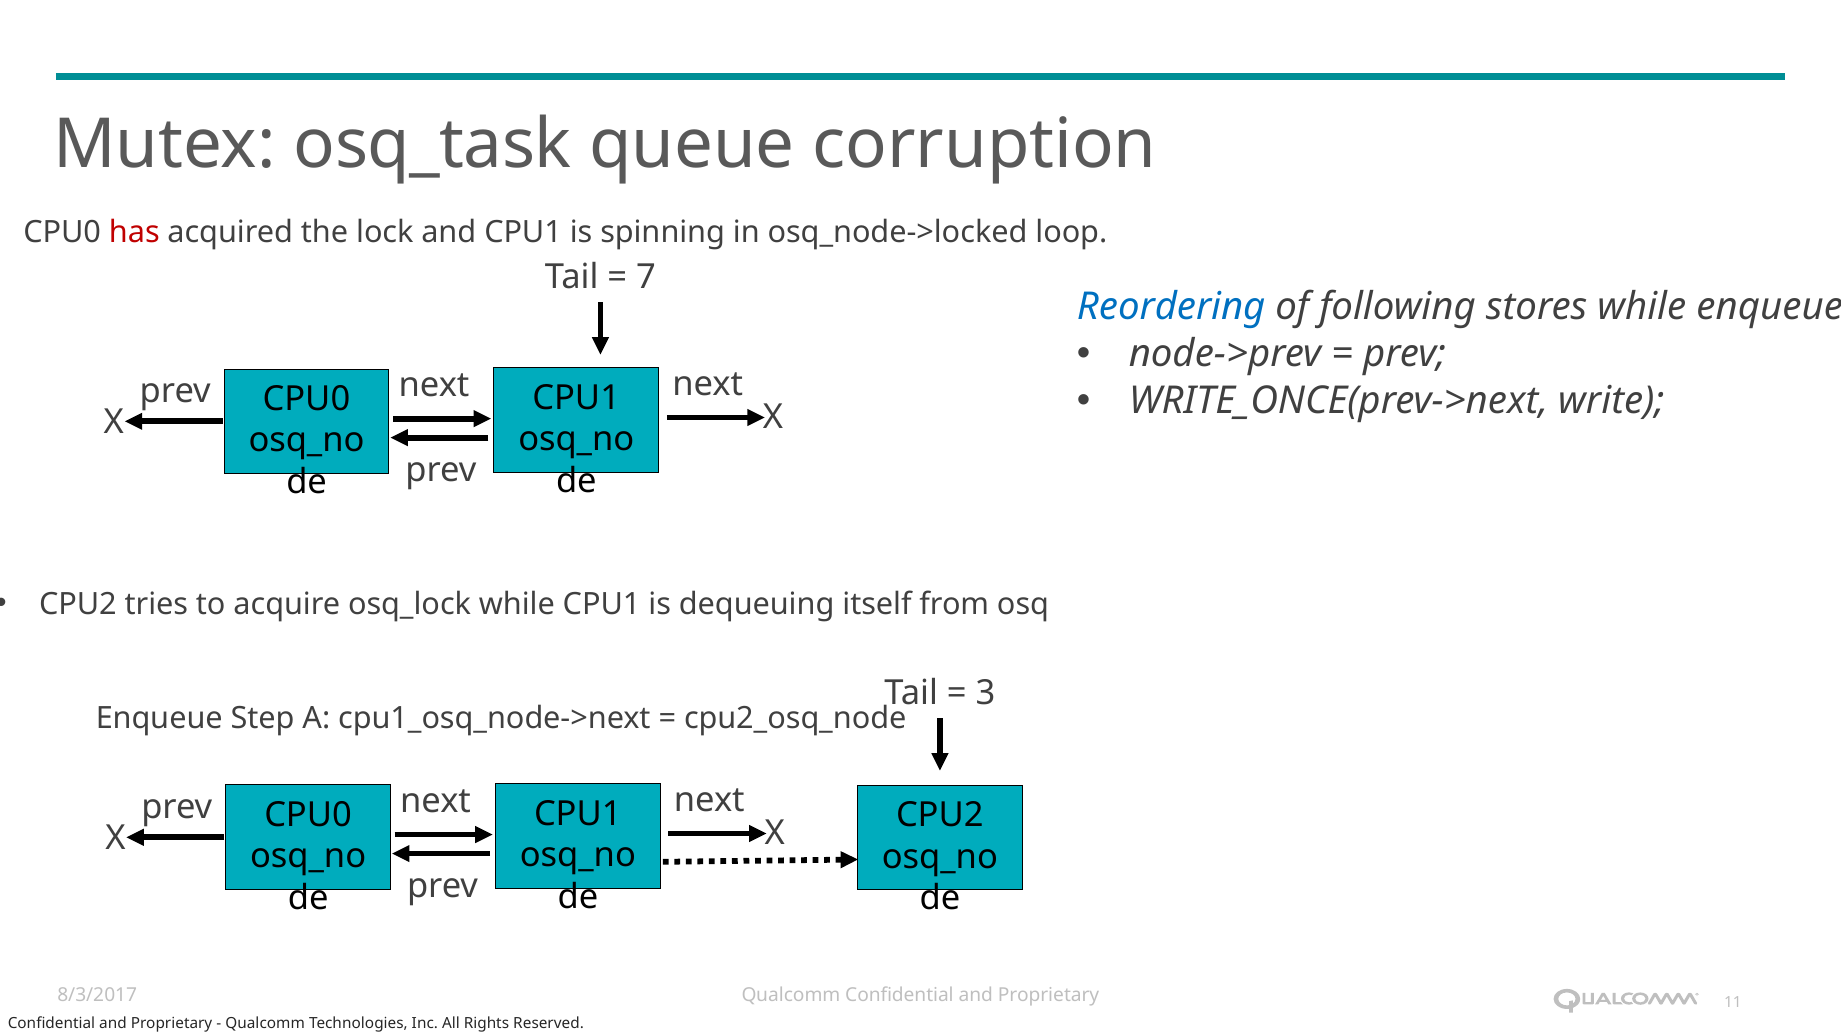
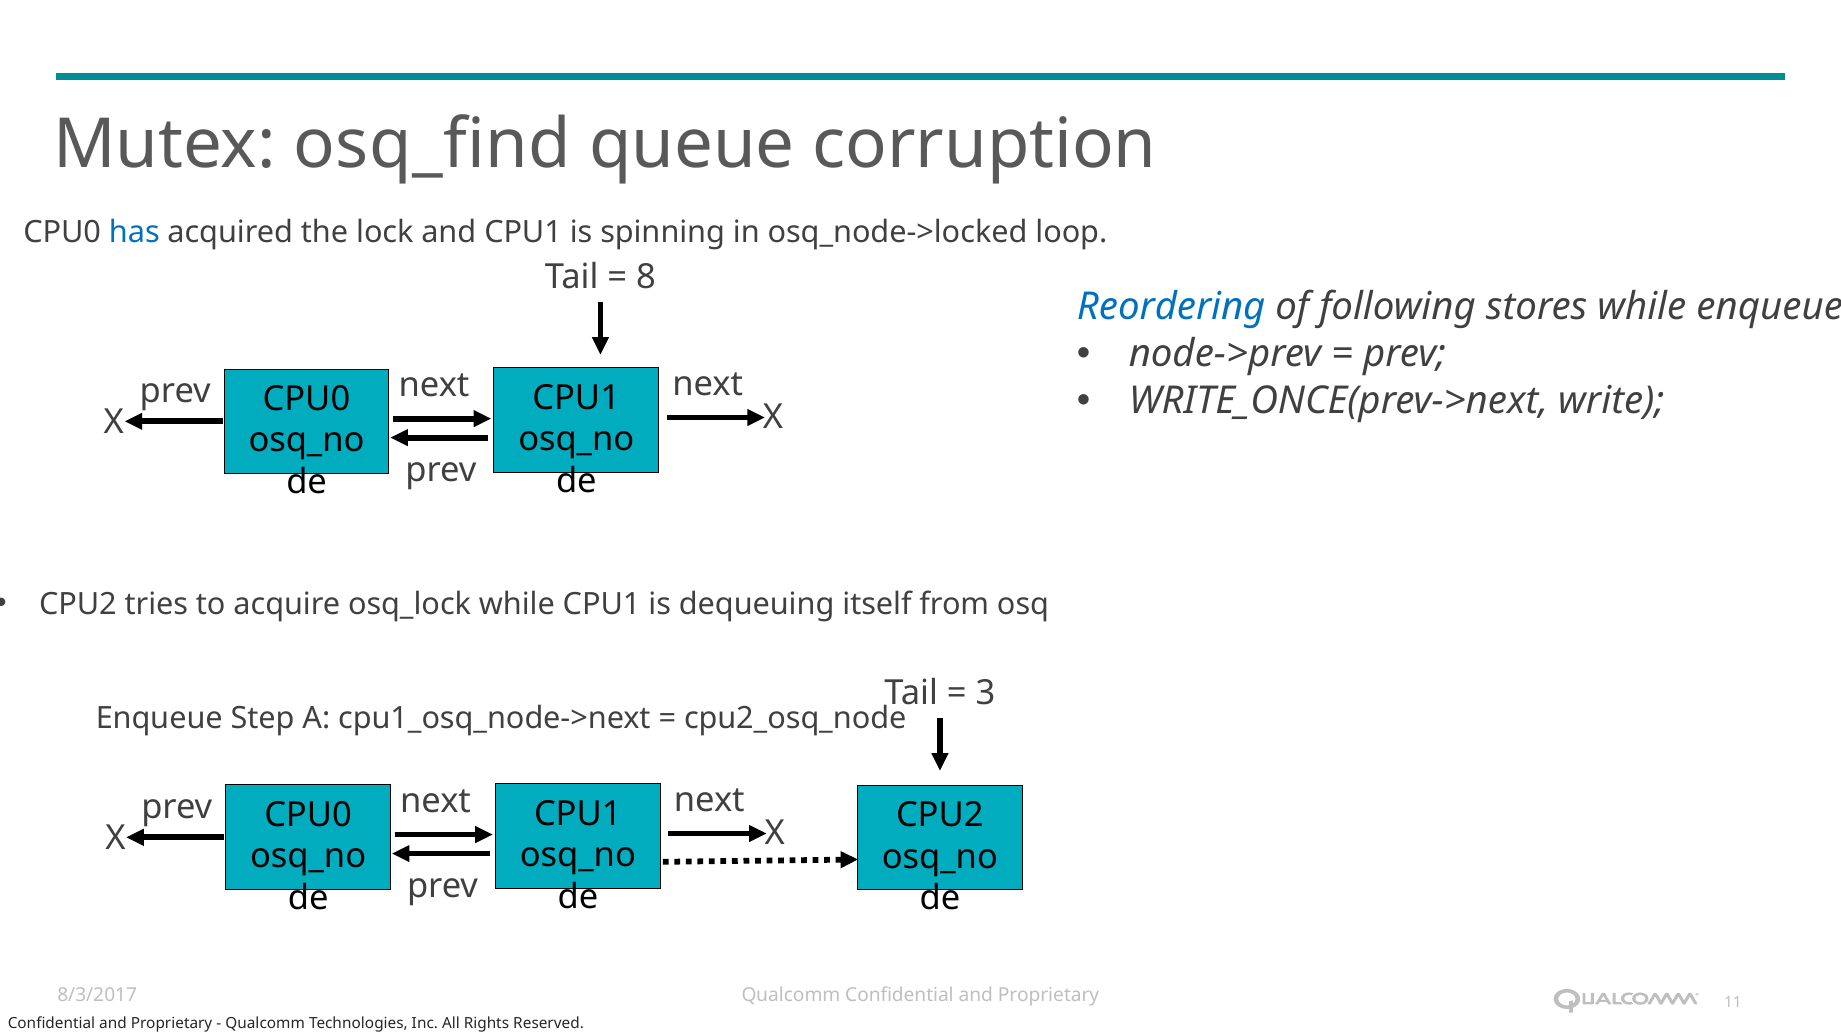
osq_task: osq_task -> osq_find (432, 144)
has colour: red -> blue (134, 232)
7: 7 -> 8 (646, 277)
